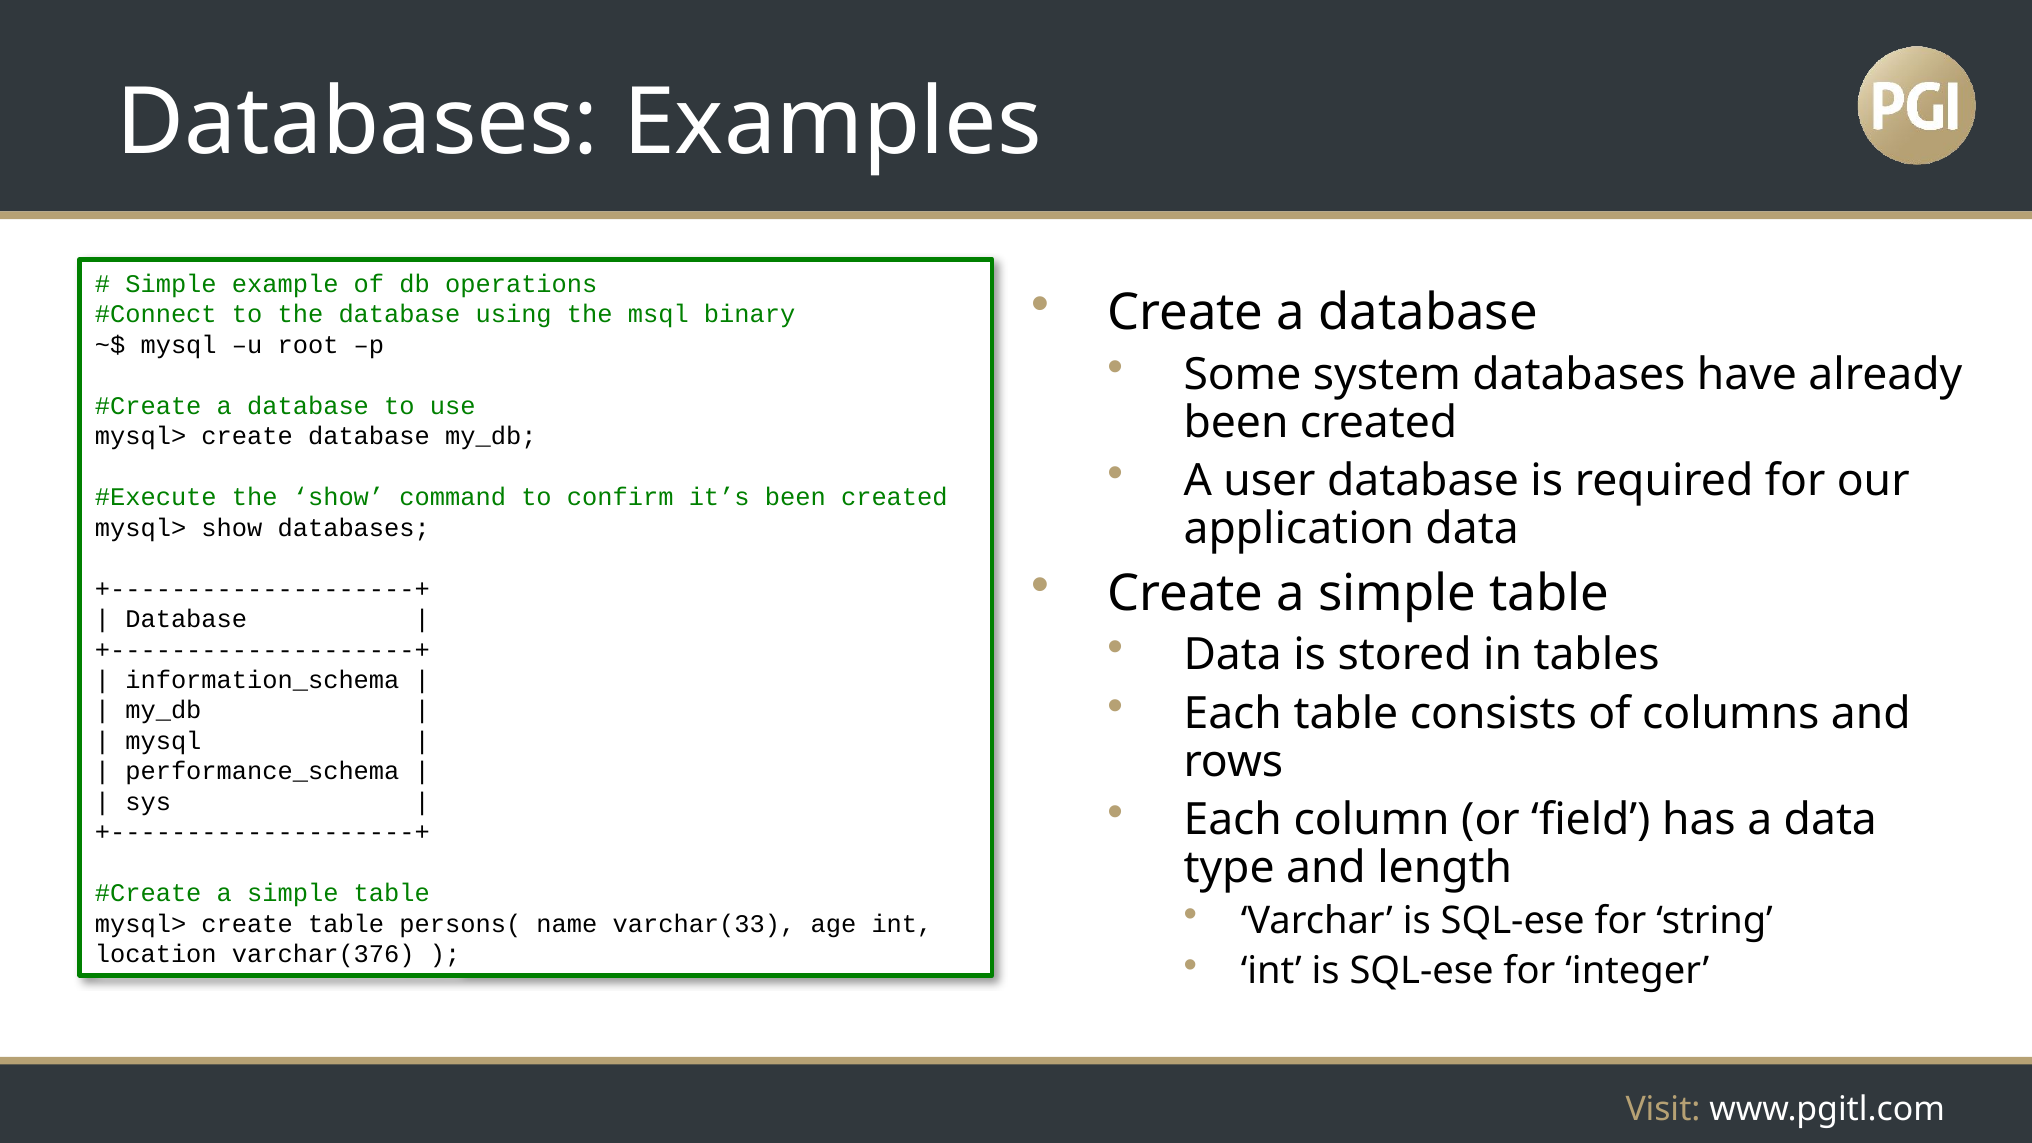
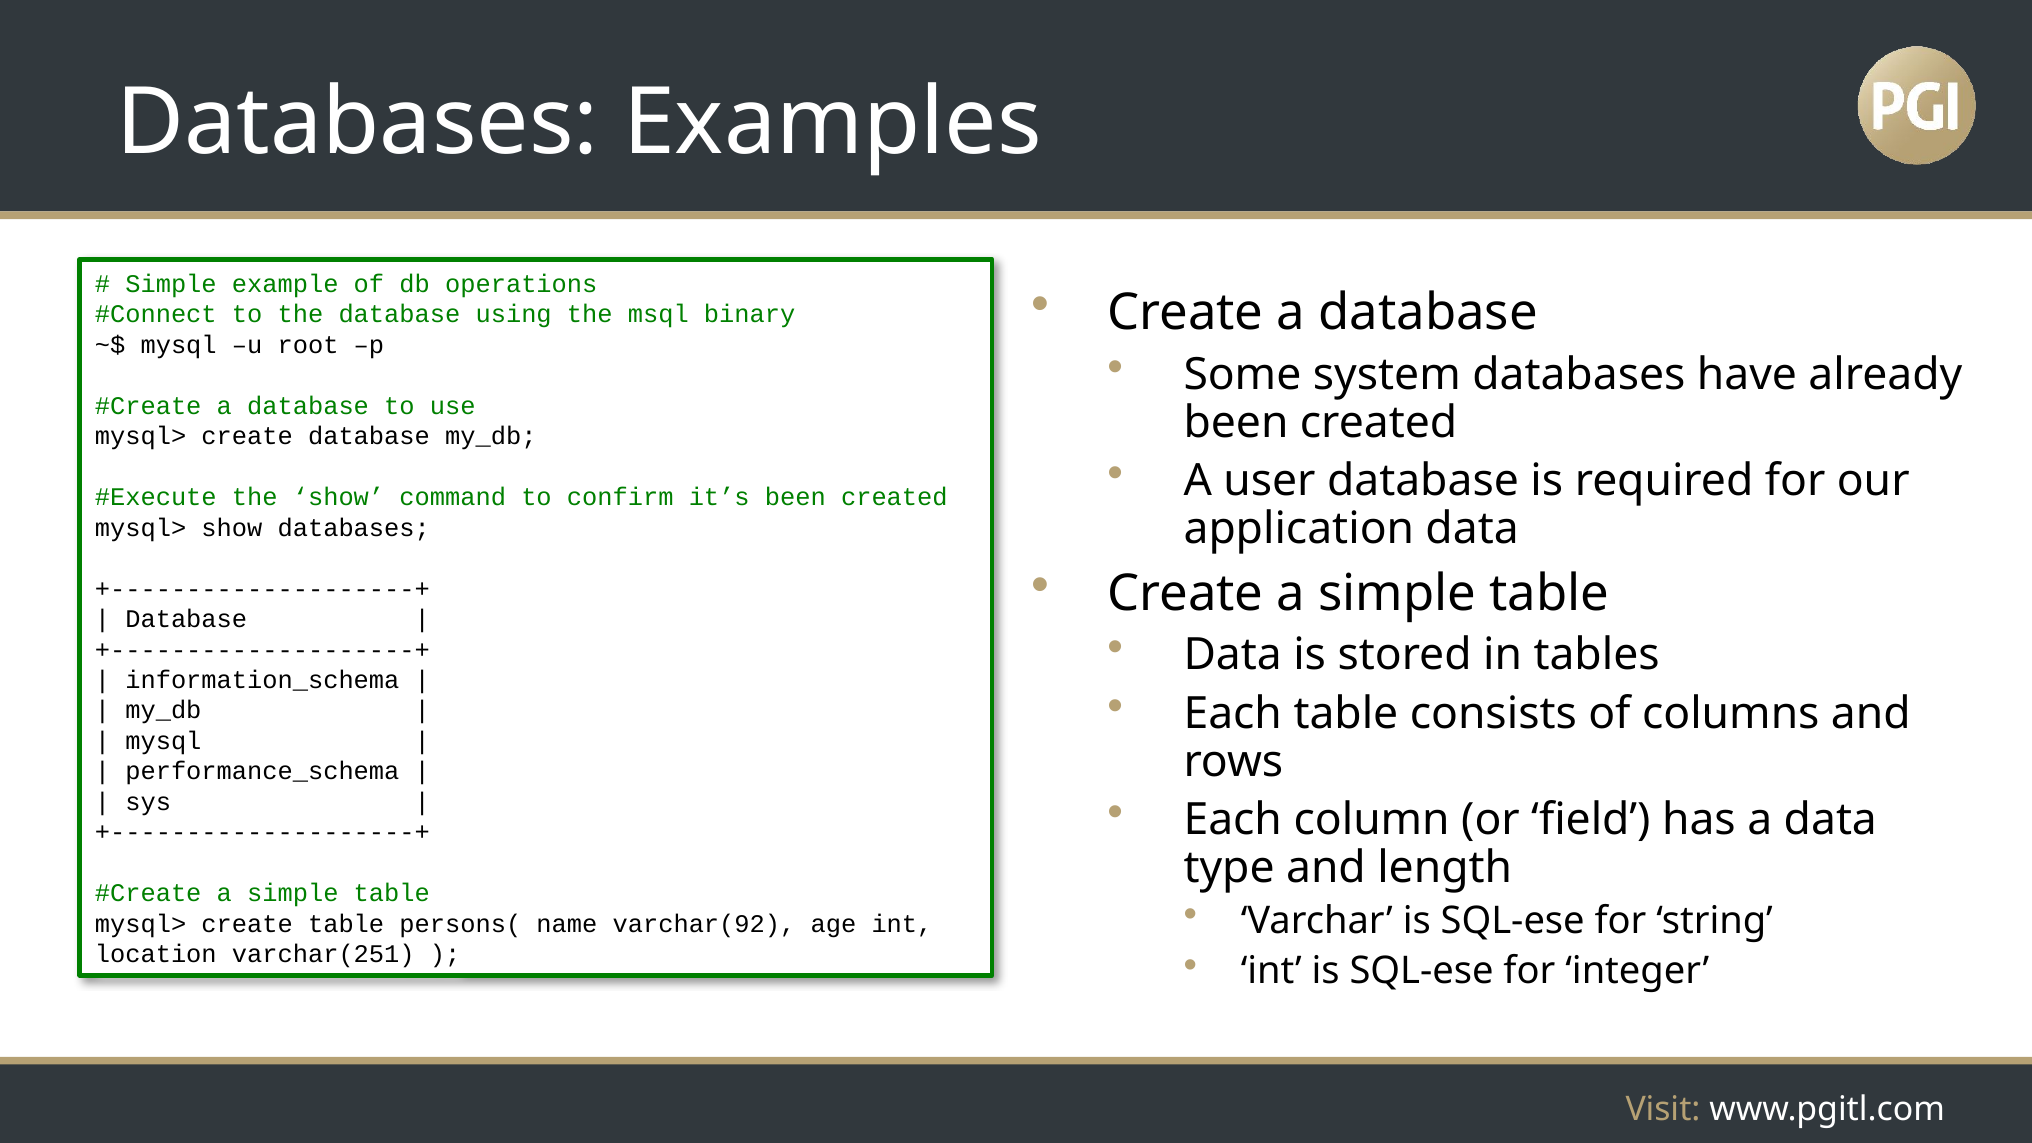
varchar(33: varchar(33 -> varchar(92 (704, 924)
varchar(376: varchar(376 -> varchar(251 (323, 954)
